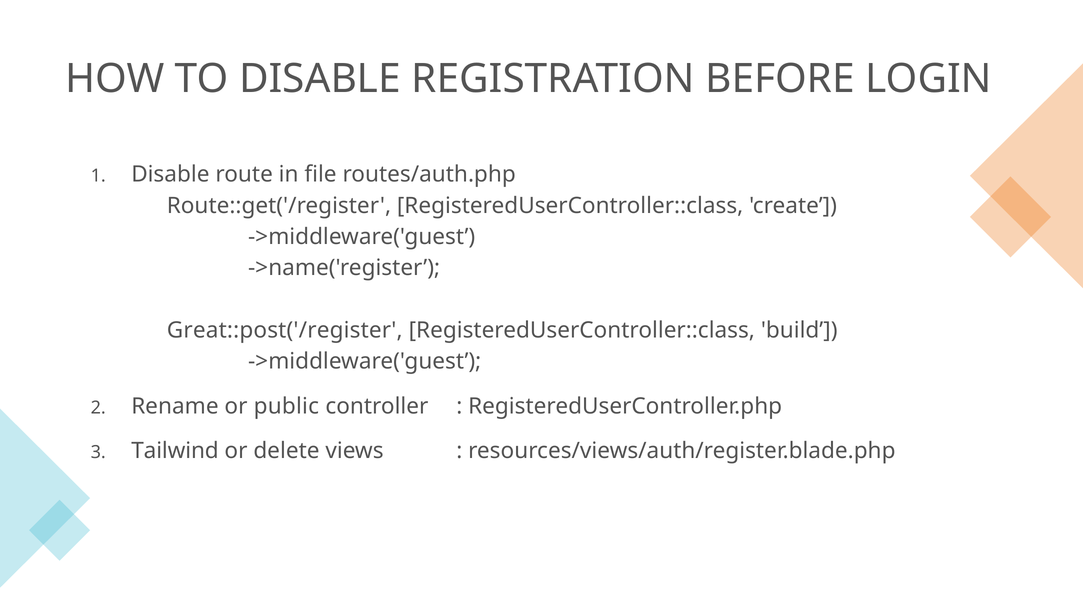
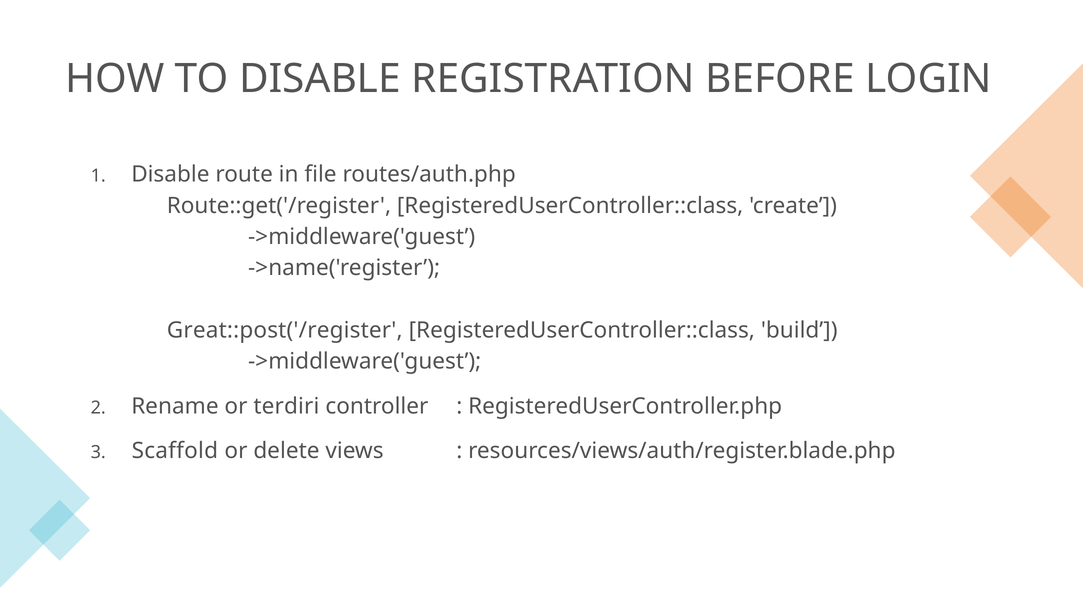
public: public -> terdiri (286, 406)
Tailwind: Tailwind -> Scaffold (175, 451)
